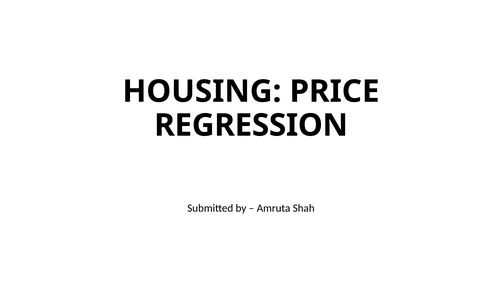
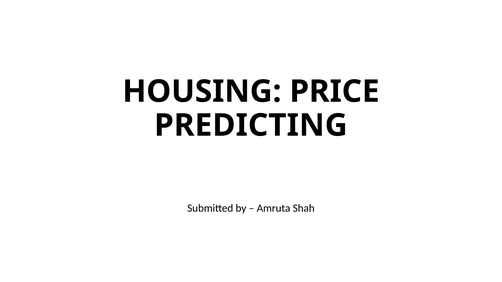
REGRESSION: REGRESSION -> PREDICTING (251, 125)
